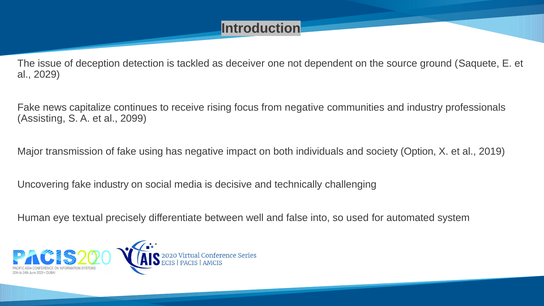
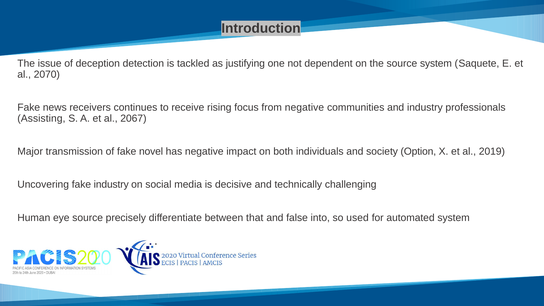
deceiver: deceiver -> justifying (245, 63)
source ground: ground -> system (436, 63)
2029: 2029 -> 2070 (47, 74)
capitalize: capitalize -> receivers (90, 107)
2099: 2099 -> 2067 (133, 118)
using: using -> novel (151, 152)
eye textual: textual -> source (88, 218)
well: well -> that (255, 218)
